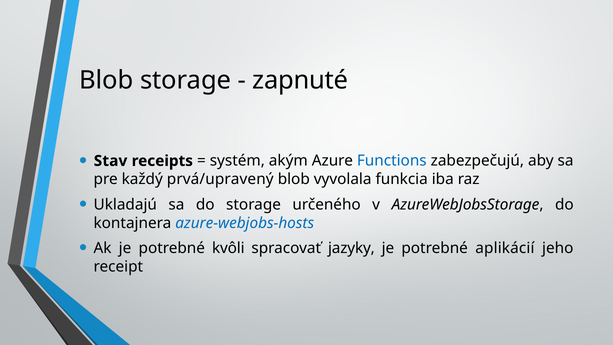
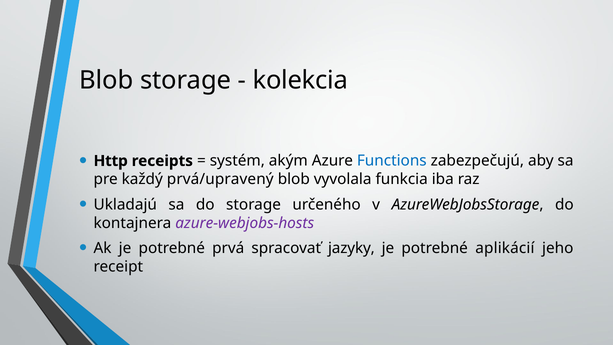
zapnuté: zapnuté -> kolekcia (300, 80)
Stav: Stav -> Http (111, 161)
azure-webjobs-hosts colour: blue -> purple (245, 223)
kvôli: kvôli -> prvá (228, 248)
